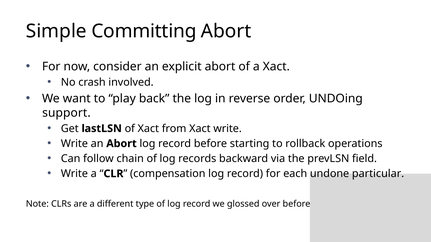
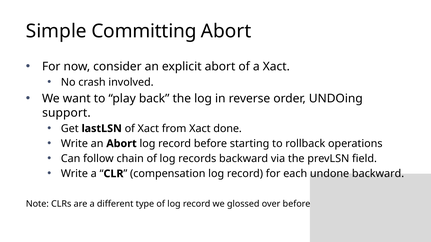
Xact write: write -> done (228, 129)
undone particular: particular -> backward (378, 174)
